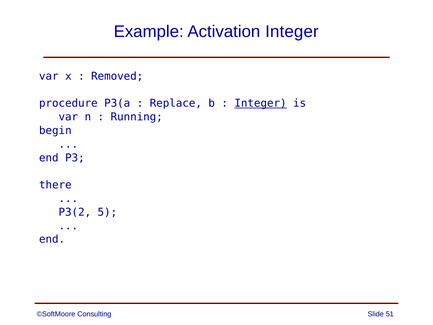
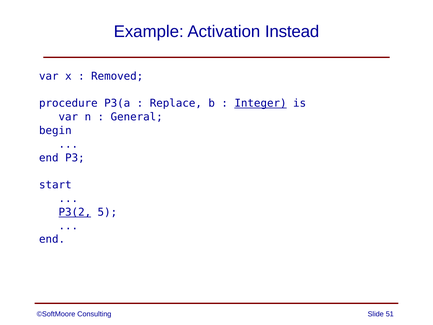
Activation Integer: Integer -> Instead (292, 32)
Running: Running -> General (137, 117)
there: there -> start (55, 185)
P3(2 underline: none -> present (75, 212)
